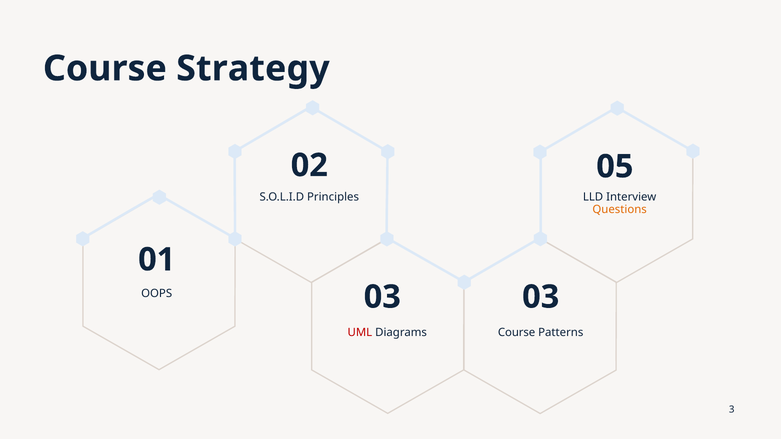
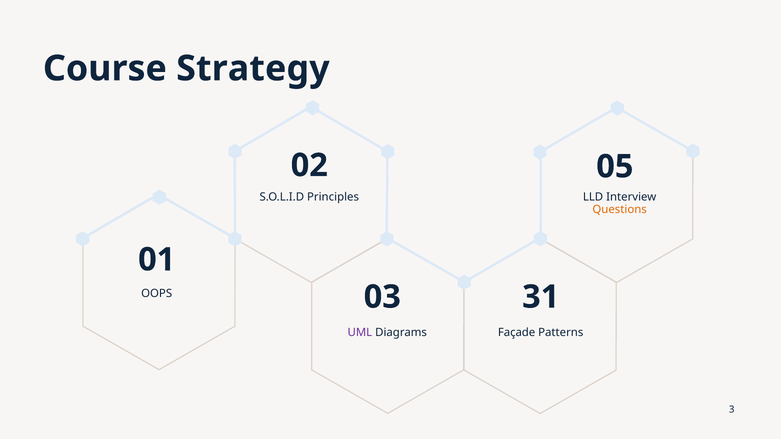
03 03: 03 -> 31 (541, 297)
UML colour: red -> purple (360, 333)
Diagrams Course: Course -> Façade (517, 333)
